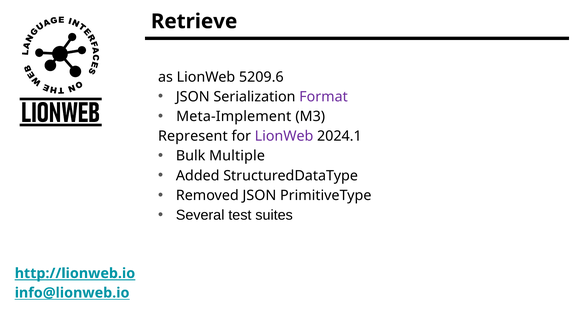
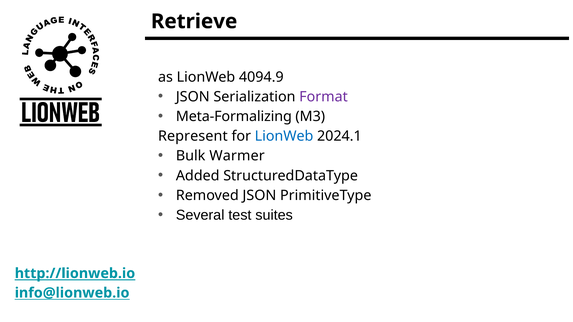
5209.6: 5209.6 -> 4094.9 (261, 77)
Meta-Implement: Meta-Implement -> Meta-Formalizing (234, 117)
LionWeb colour: purple -> blue (284, 136)
Multiple: Multiple -> Warmer (237, 156)
